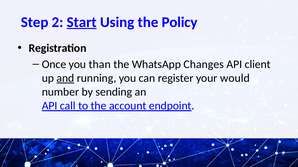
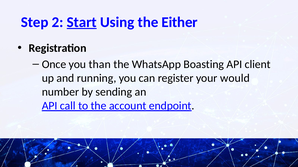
Policy: Policy -> Either (180, 22)
Changes: Changes -> Boasting (204, 64)
and underline: present -> none (65, 78)
